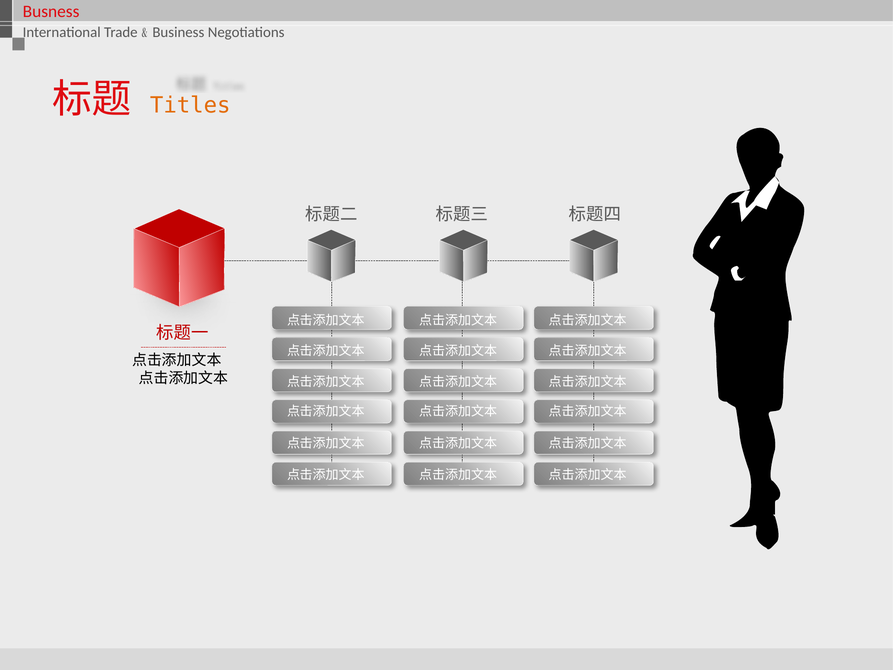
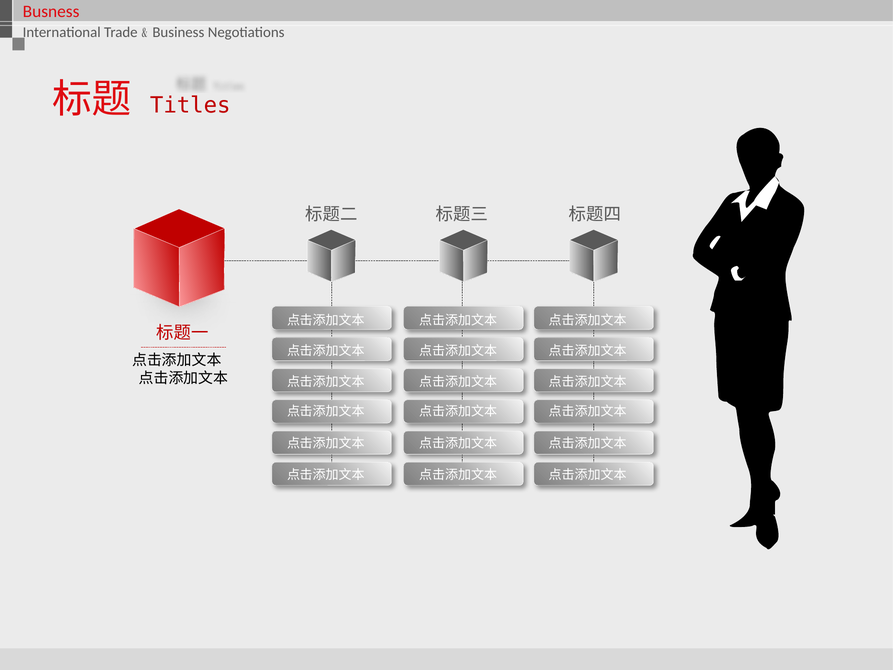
Titles colour: orange -> red (190, 105)
